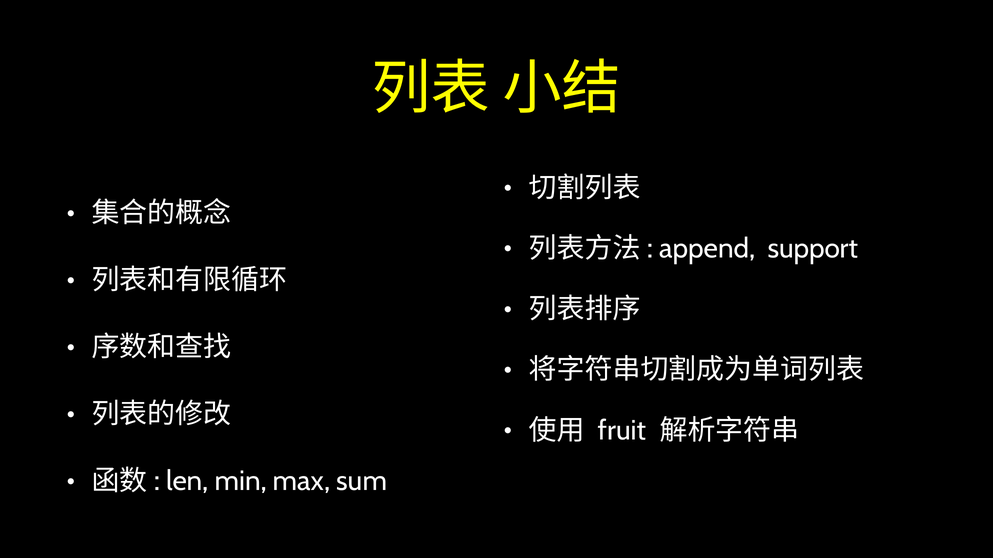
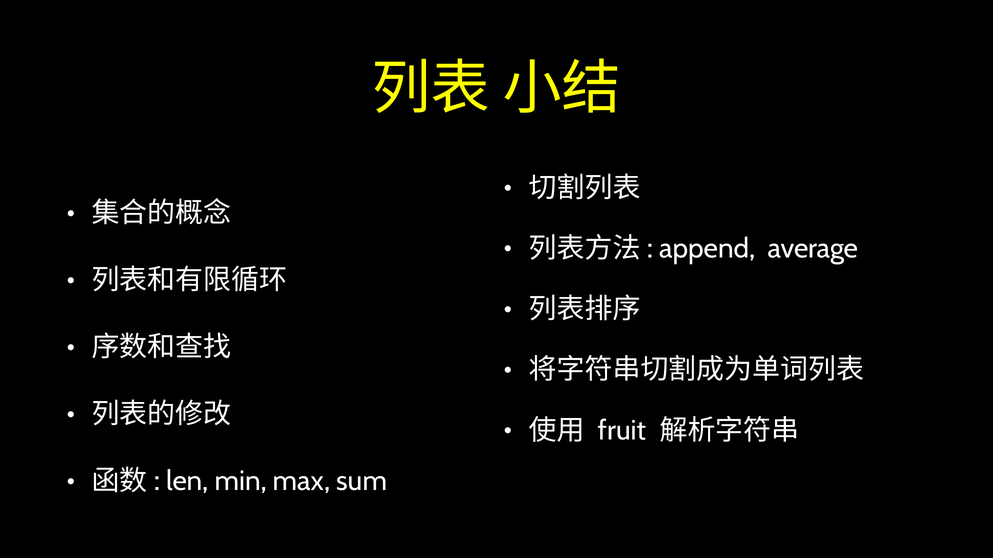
support: support -> average (813, 249)
